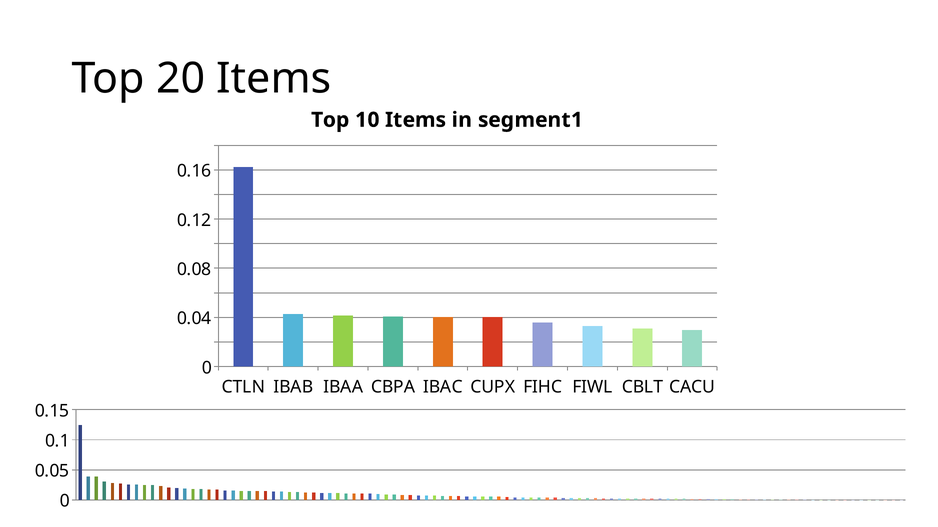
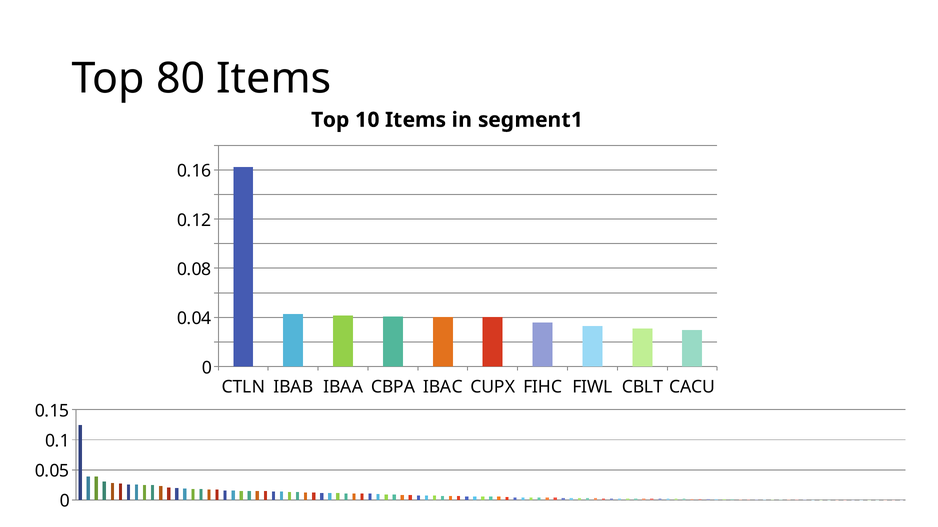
20: 20 -> 80 (181, 79)
